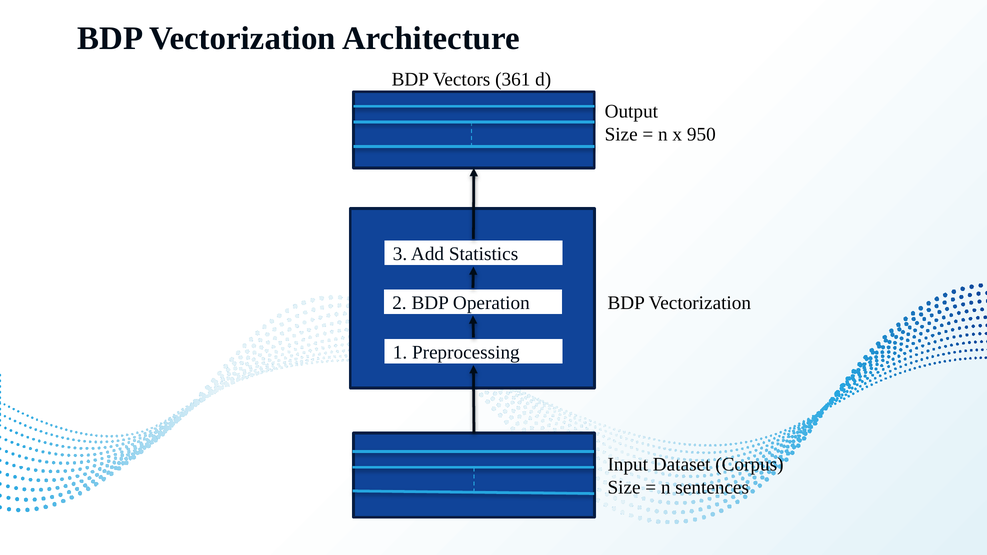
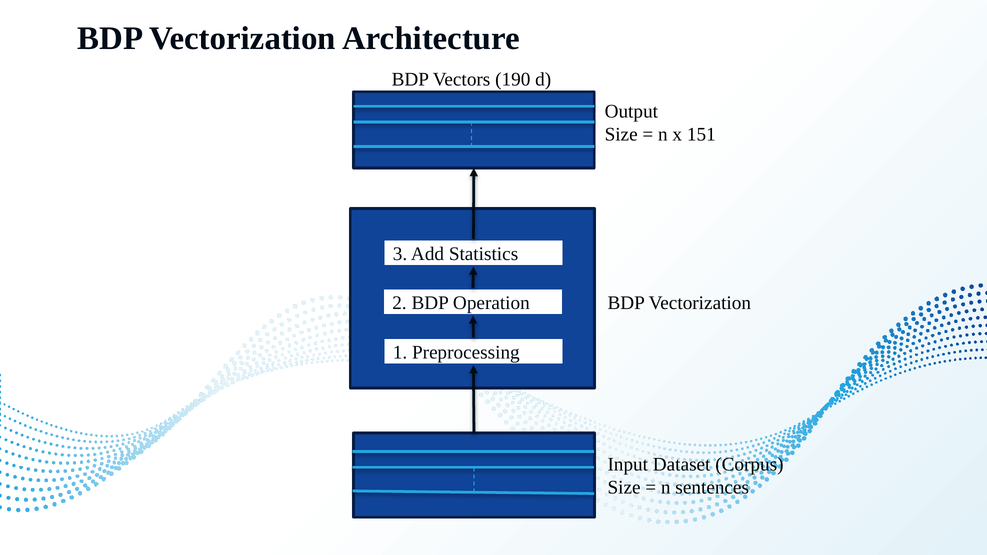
361: 361 -> 190 (513, 80)
950: 950 -> 151 (701, 134)
